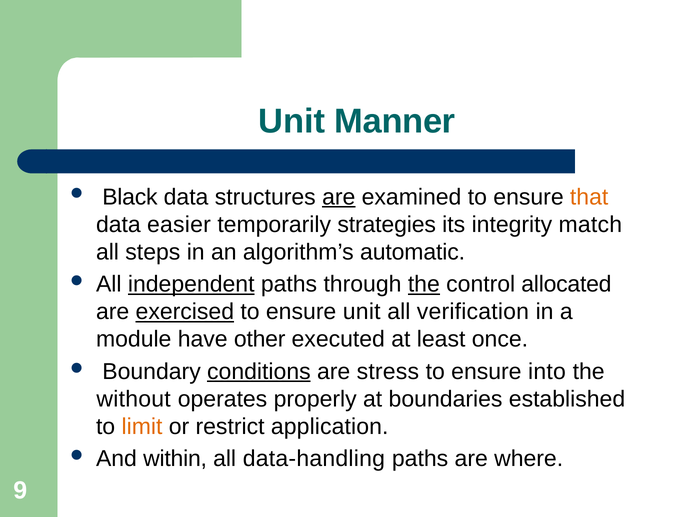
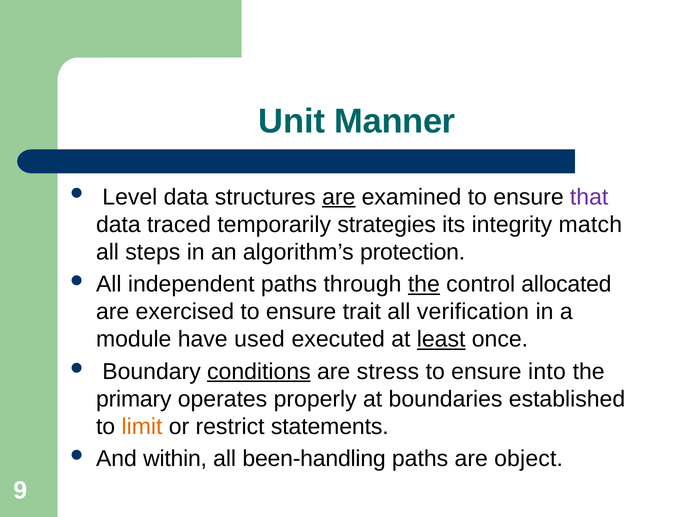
Black: Black -> Level (130, 197)
that colour: orange -> purple (589, 197)
easier: easier -> traced (179, 225)
automatic: automatic -> protection (413, 252)
independent underline: present -> none (191, 285)
exercised underline: present -> none (185, 312)
ensure unit: unit -> trait (362, 312)
other: other -> used (259, 340)
least underline: none -> present (441, 340)
without: without -> primary (134, 400)
application: application -> statements (330, 427)
data-handling: data-handling -> been-handling (314, 459)
where: where -> object (529, 459)
